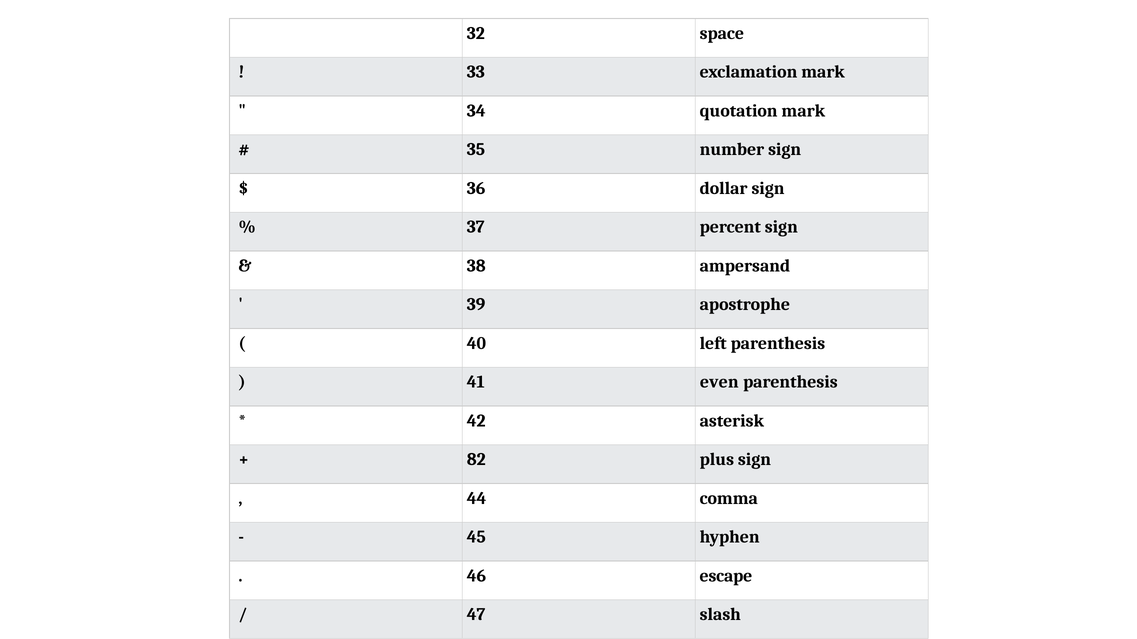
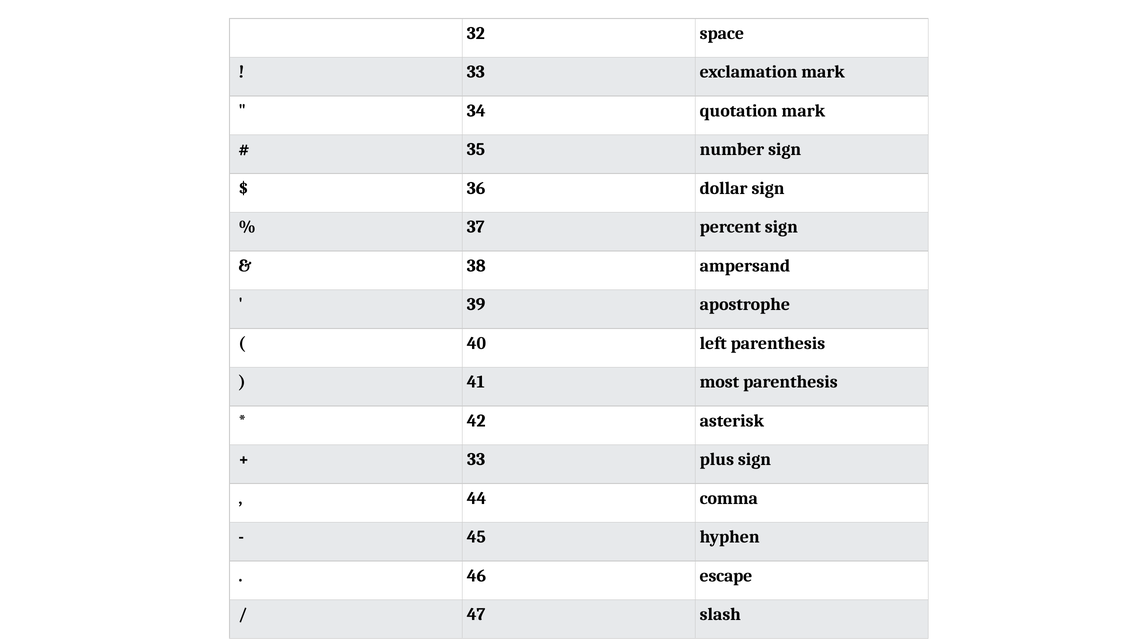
even: even -> most (719, 382)
82: 82 -> 33 (476, 460)
